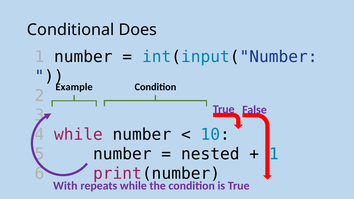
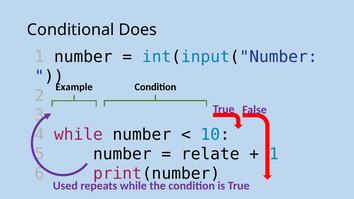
nested: nested -> relate (210, 154)
With: With -> Used (65, 186)
